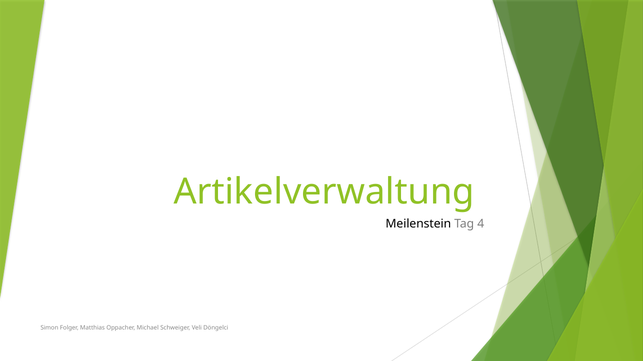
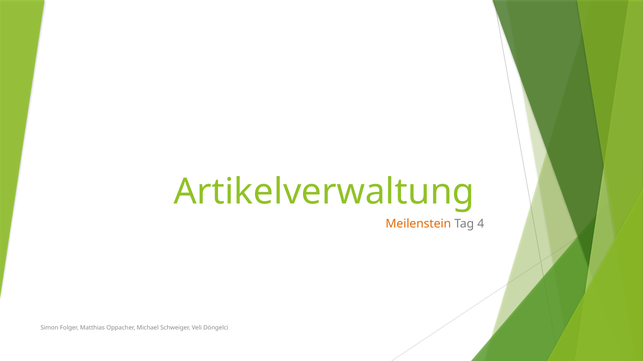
Meilenstein colour: black -> orange (418, 224)
